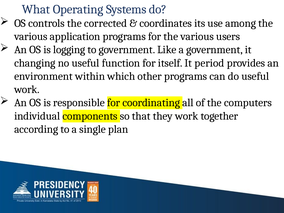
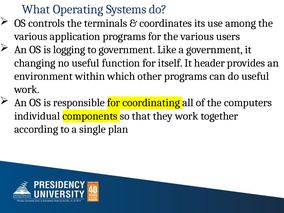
corrected: corrected -> terminals (106, 23)
period: period -> header (210, 63)
